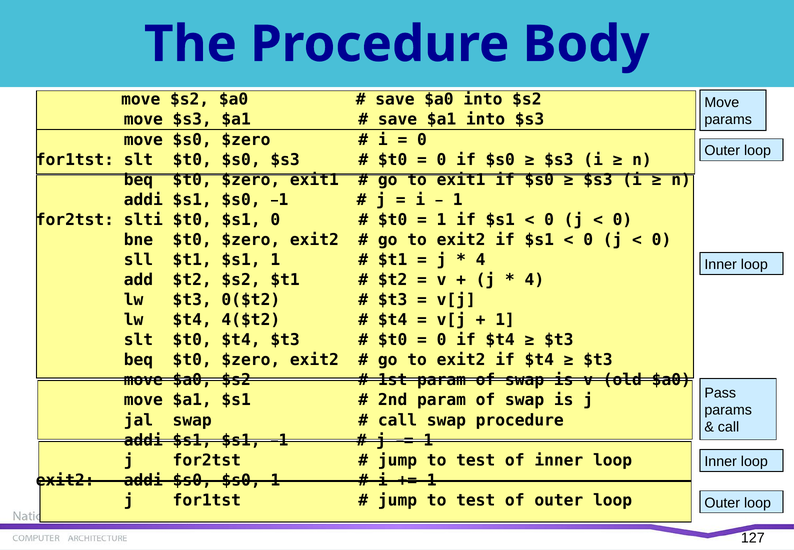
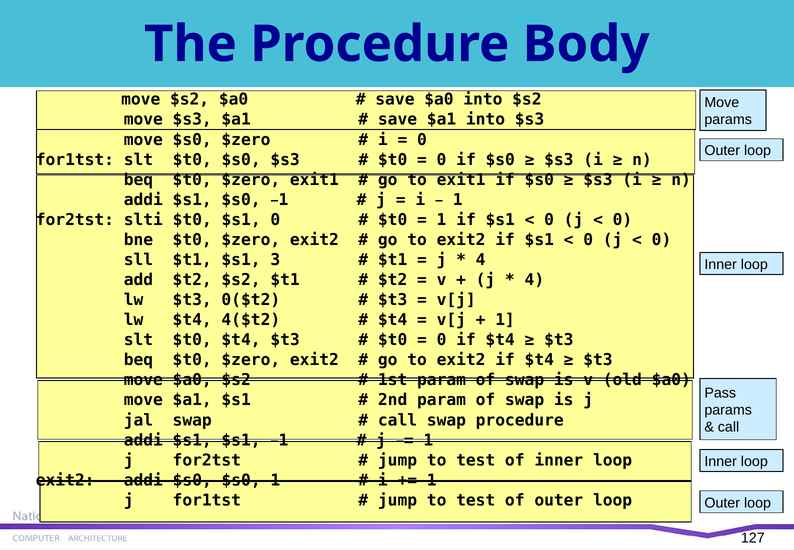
$s1 1: 1 -> 3 (275, 260)
